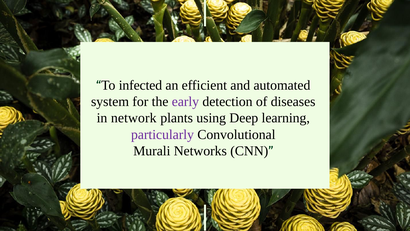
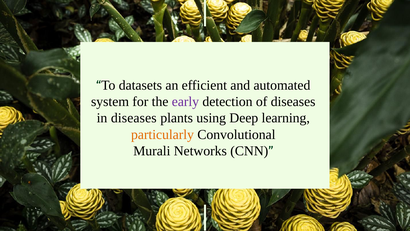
infected: infected -> datasets (140, 85)
in network: network -> diseases (134, 118)
particularly colour: purple -> orange (162, 134)
